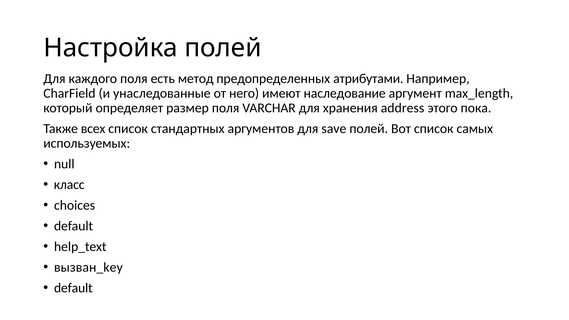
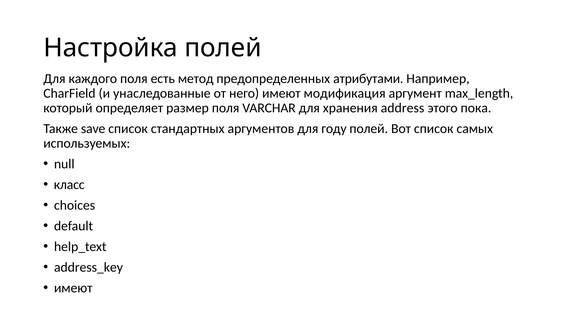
наследование: наследование -> модификация (345, 93)
всех: всех -> save (93, 129)
save: save -> году (334, 129)
вызван_key: вызван_key -> address_key (88, 267)
default: default -> имеют (73, 288)
